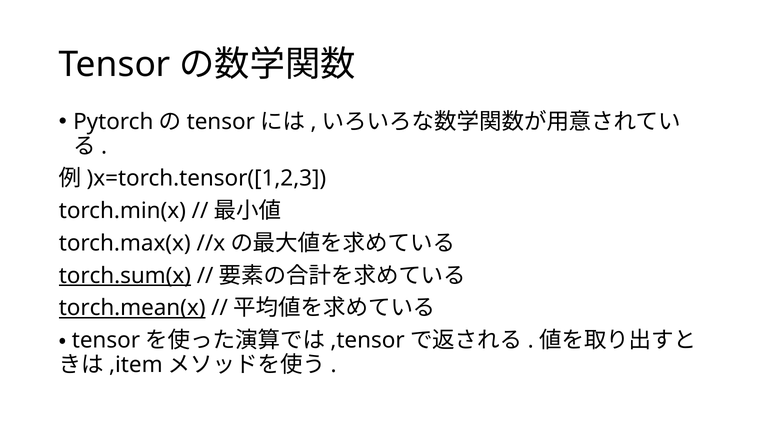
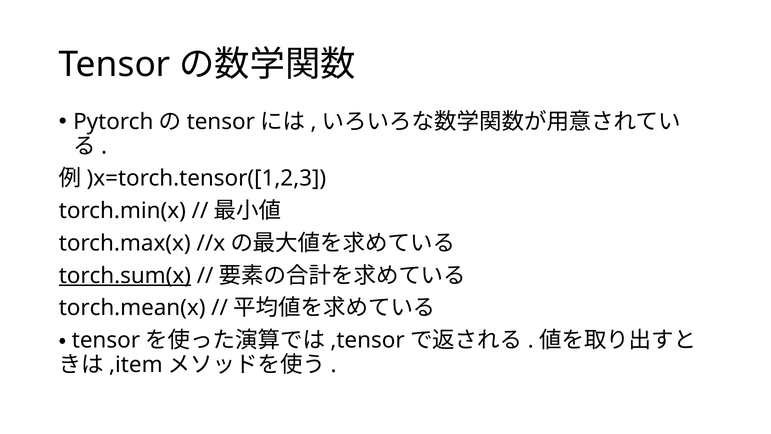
torch.mean(x underline: present -> none (132, 308)
